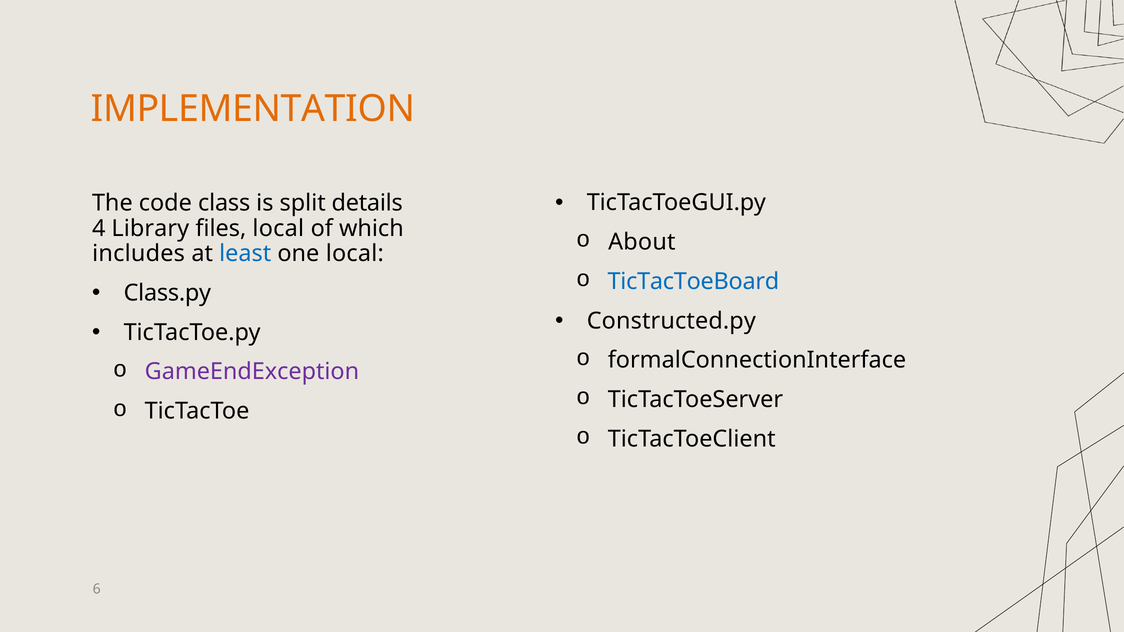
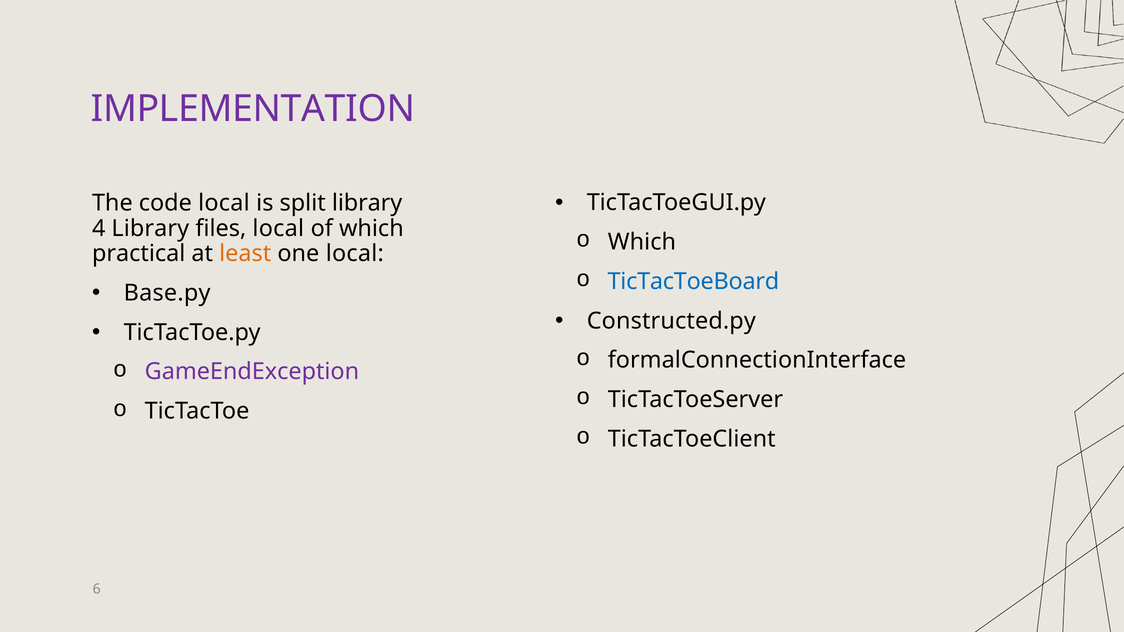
IMPLEMENTATION colour: orange -> purple (253, 109)
code class: class -> local (224, 203)
split details: details -> library (367, 203)
About: About -> Which (642, 242)
includes: includes -> practical (139, 254)
least colour: blue -> orange (245, 254)
Class.py: Class.py -> Base.py (167, 293)
